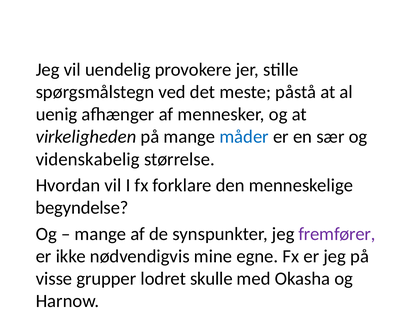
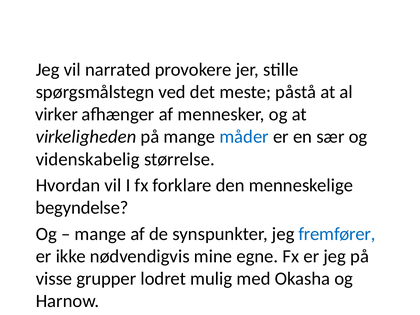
uendelig: uendelig -> narrated (118, 70)
uenig: uenig -> virker (57, 114)
fremfører colour: purple -> blue (337, 234)
skulle: skulle -> mulig (211, 279)
